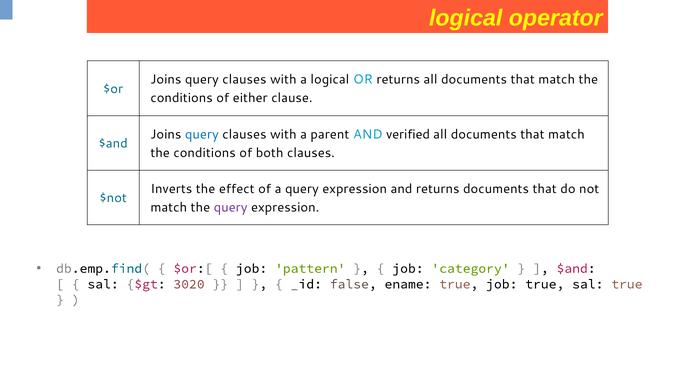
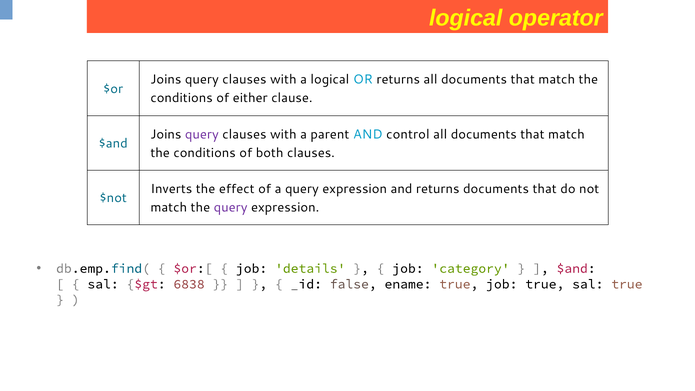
query colour: blue -> purple (202, 134)
verified: verified -> control (408, 134)
pattern: pattern -> details (310, 268)
3020: 3020 -> 6838 (189, 284)
